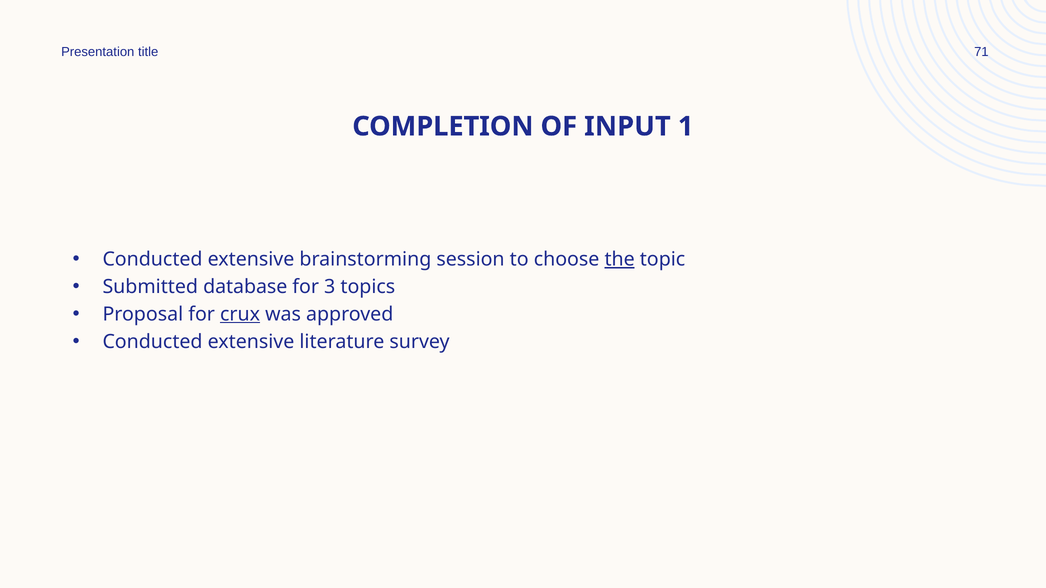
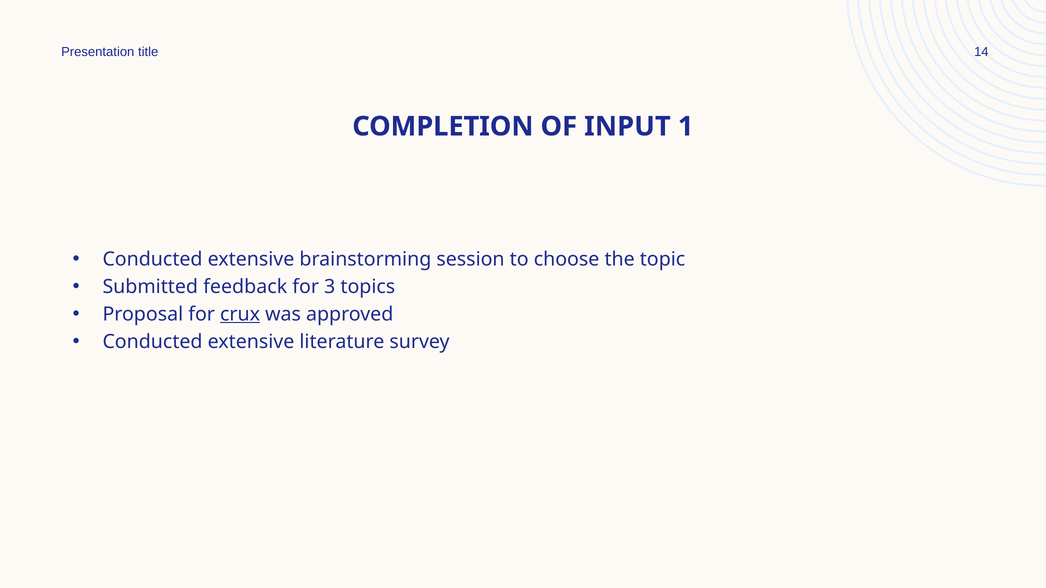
71: 71 -> 14 (981, 52)
the underline: present -> none (620, 259)
database: database -> feedback (245, 287)
